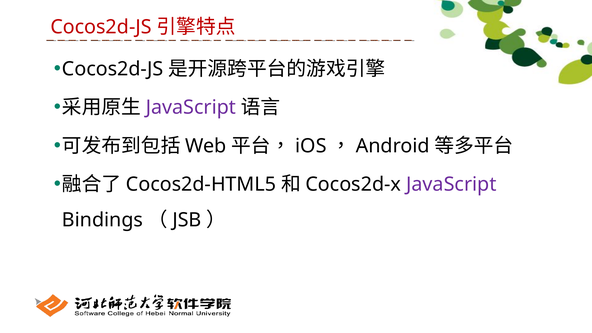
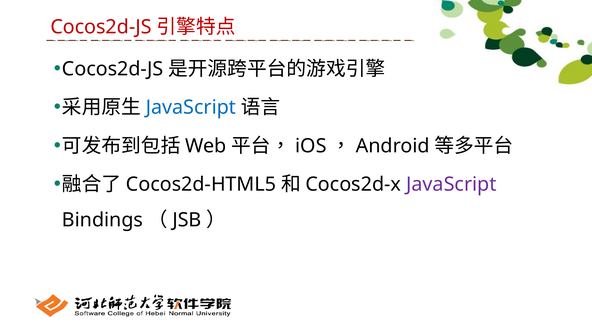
JavaScript colour: purple -> blue (191, 107)
